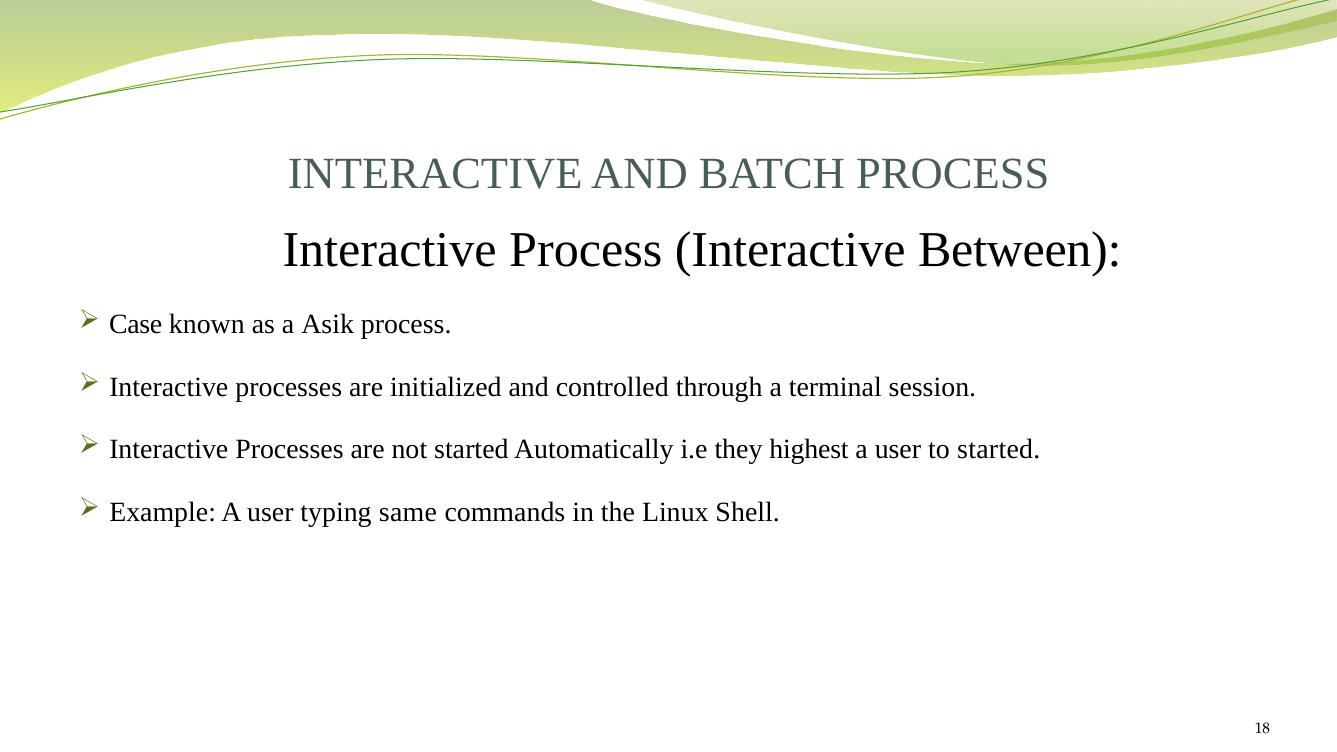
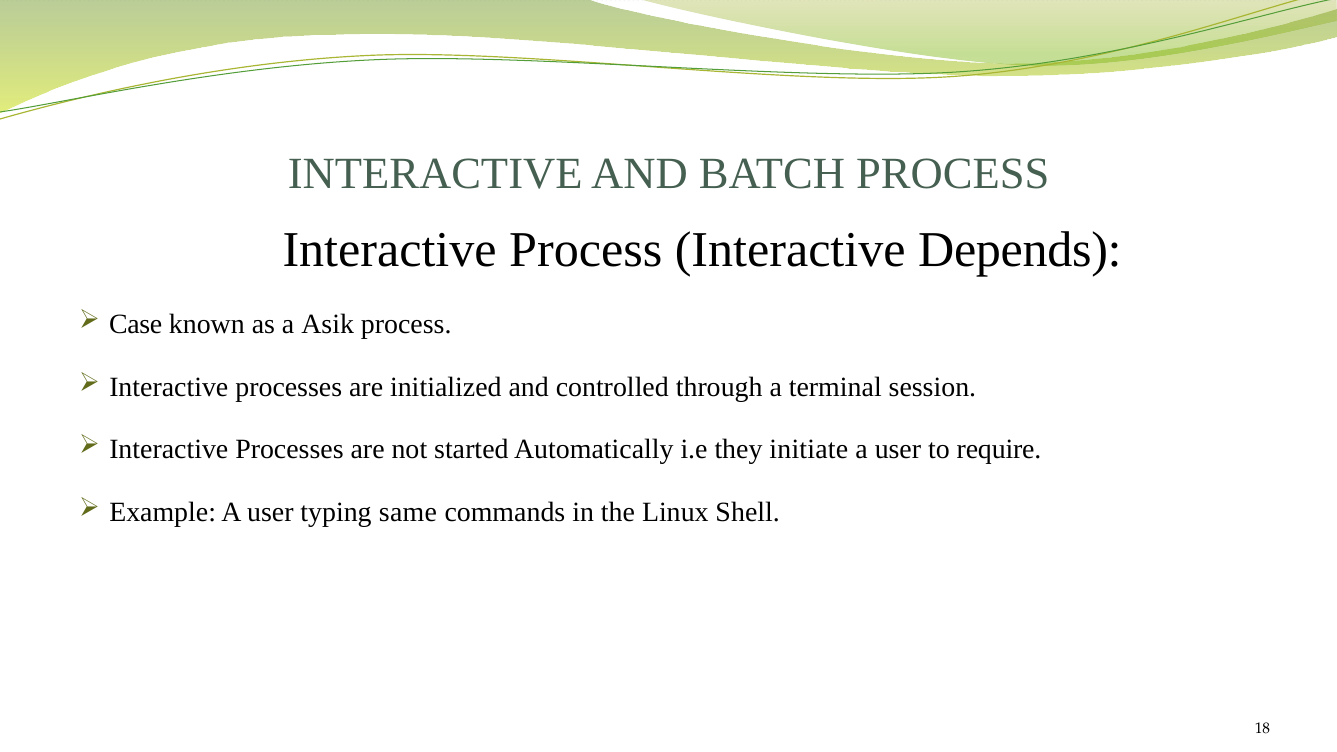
Between: Between -> Depends (1020, 250)
highest: highest -> initiate (809, 449)
to started: started -> require (999, 449)
